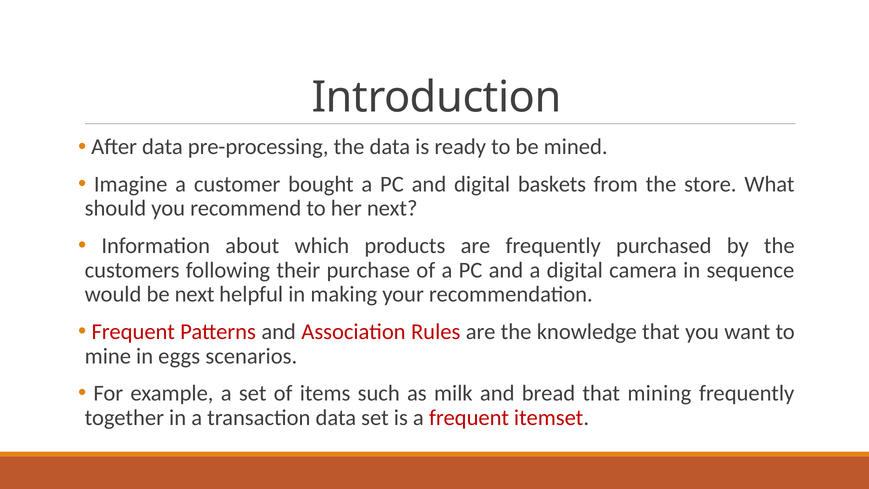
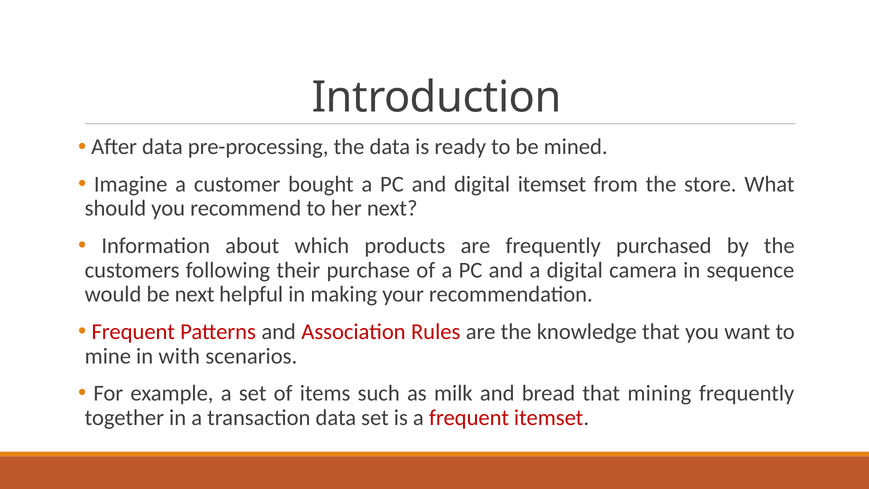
digital baskets: baskets -> itemset (552, 184)
eggs: eggs -> with (179, 356)
